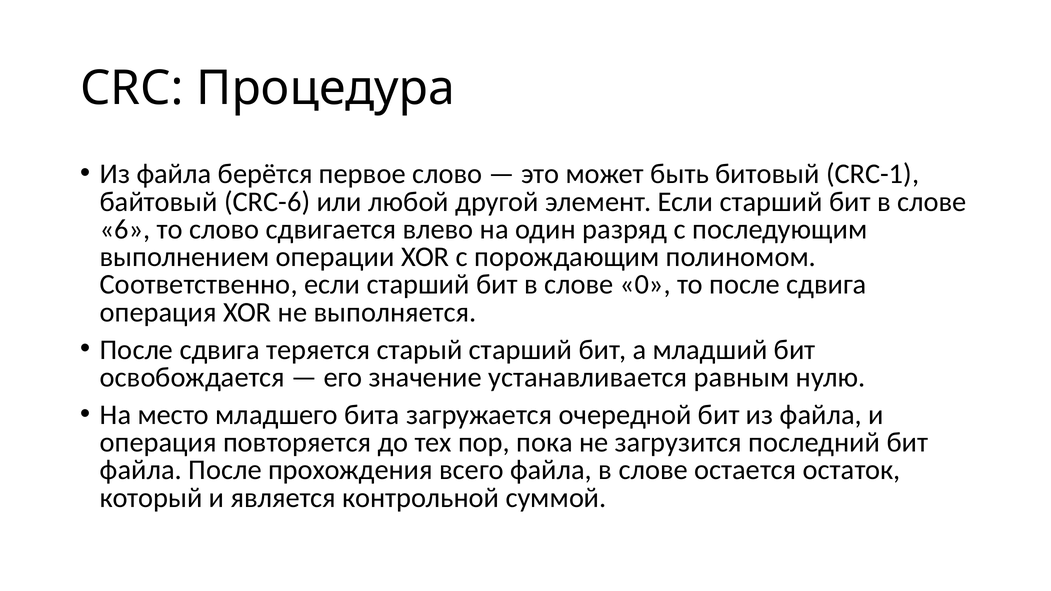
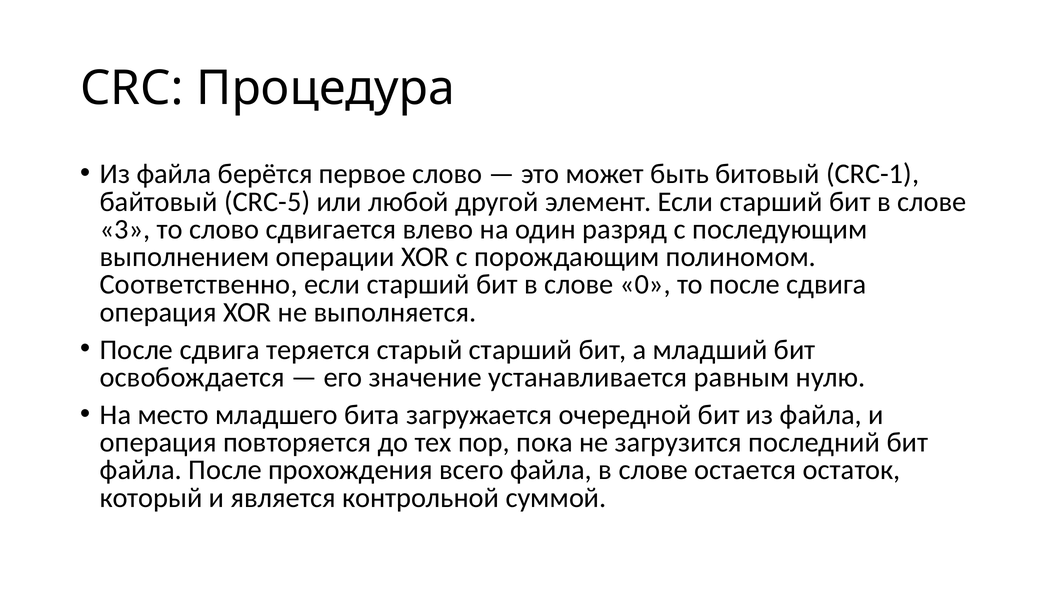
CRC-6: CRC-6 -> CRC-5 (267, 202)
6: 6 -> 3 (125, 229)
